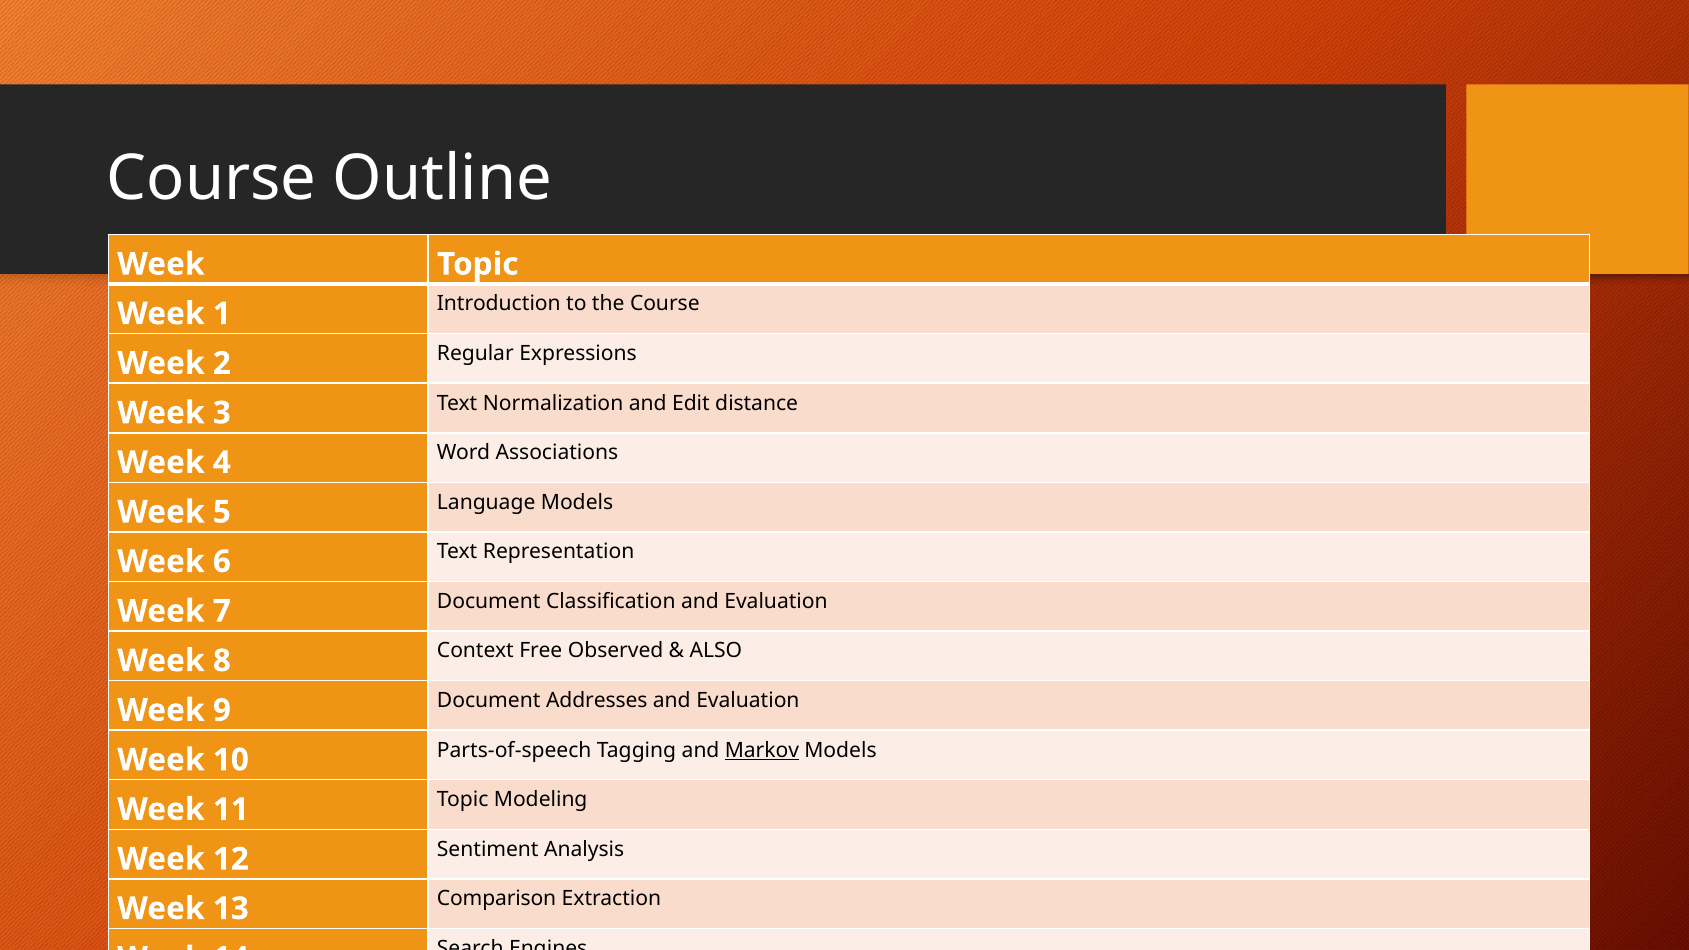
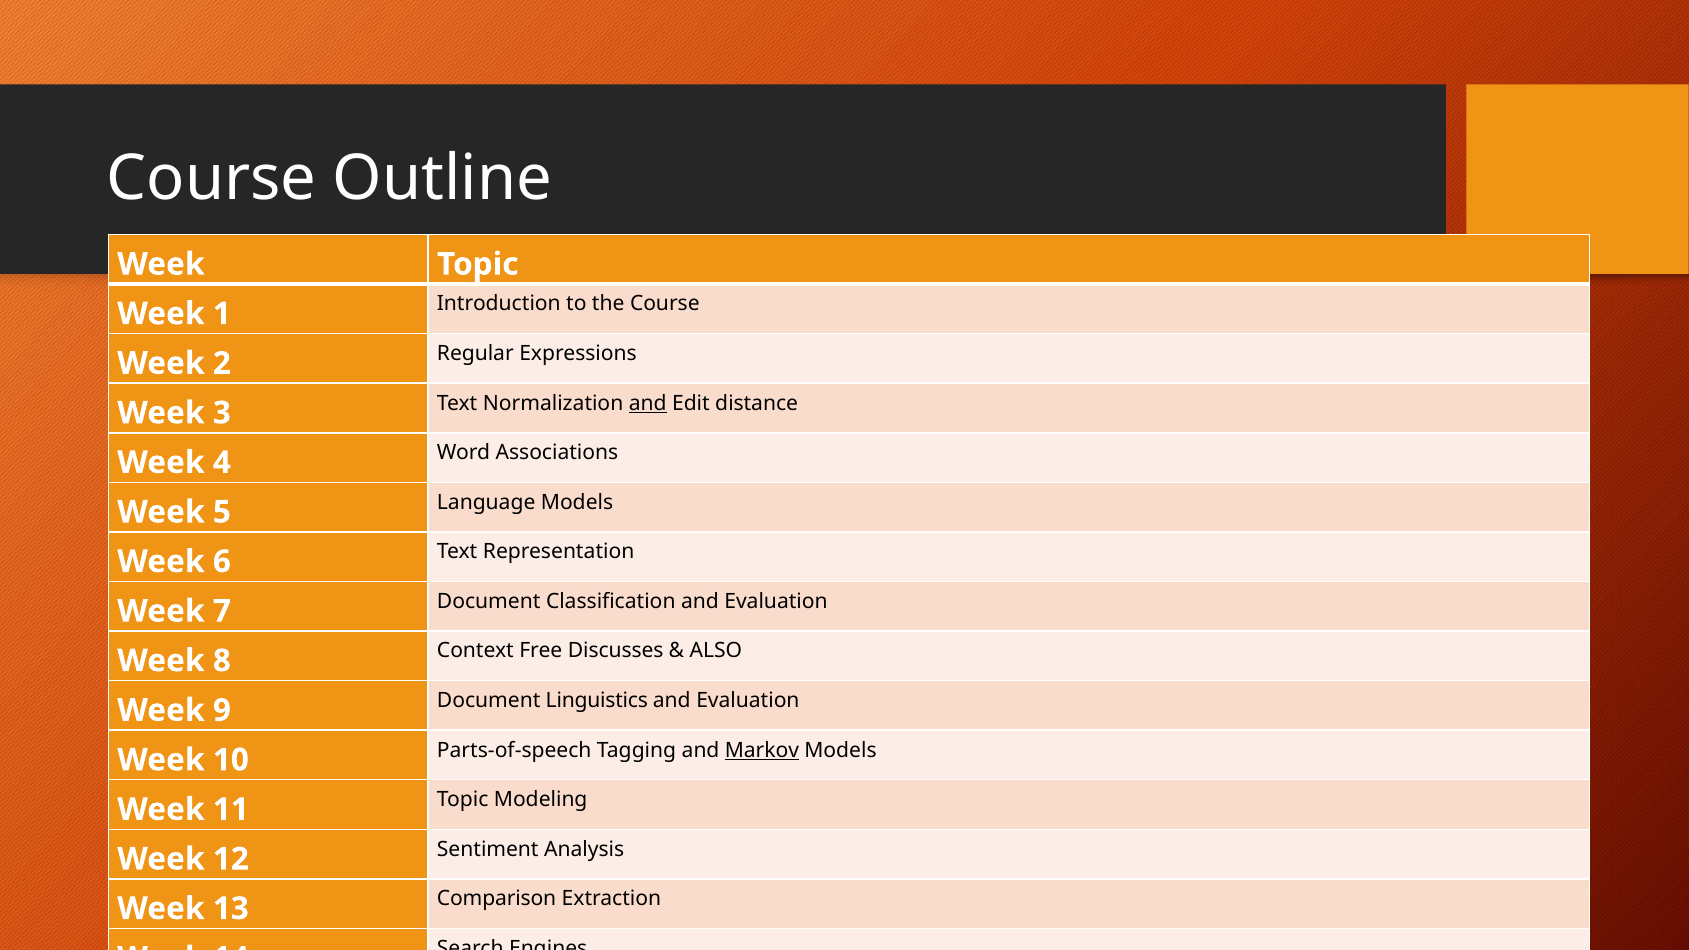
and underline: none -> present (648, 403)
Observed: Observed -> Discusses (616, 651)
Addresses: Addresses -> Linguistics (597, 701)
